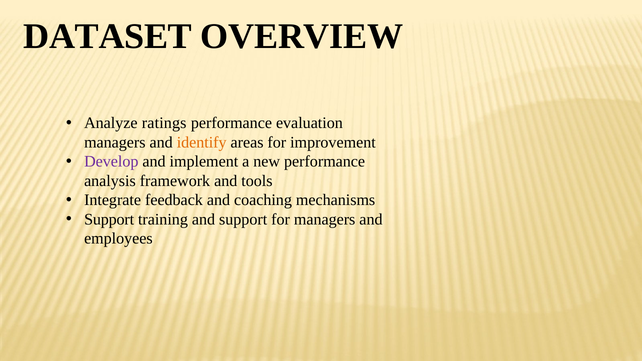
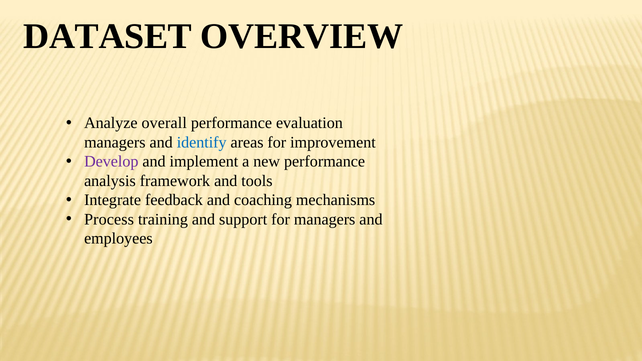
ratings: ratings -> overall (164, 123)
identify colour: orange -> blue (202, 142)
Support: Support -> Process (109, 219)
